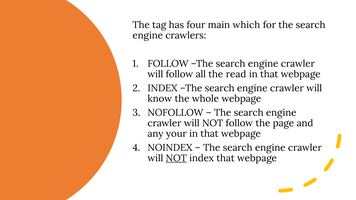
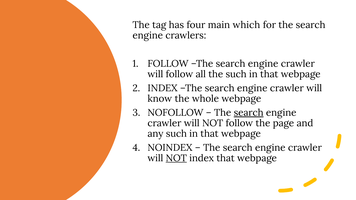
the read: read -> such (236, 74)
search underline: none -> present (249, 113)
any your: your -> such (176, 134)
